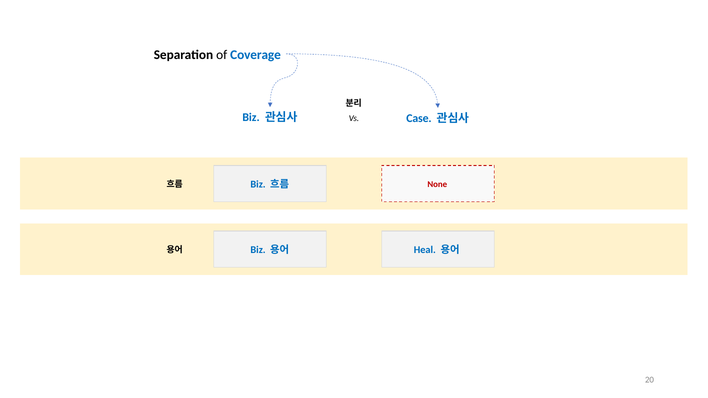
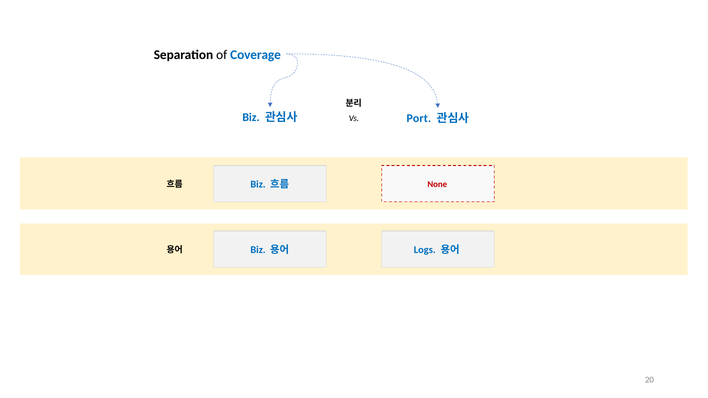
Case: Case -> Port (419, 118)
Heal: Heal -> Logs (425, 250)
